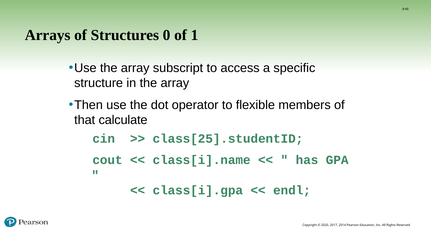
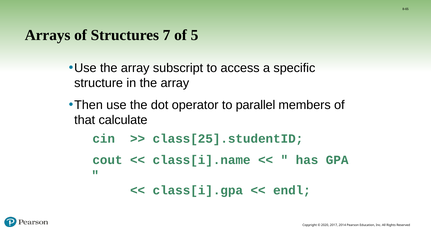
0: 0 -> 7 (167, 35)
1: 1 -> 5 (194, 35)
flexible: flexible -> parallel (255, 105)
